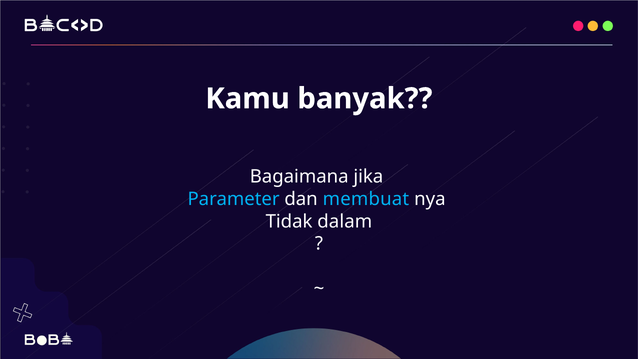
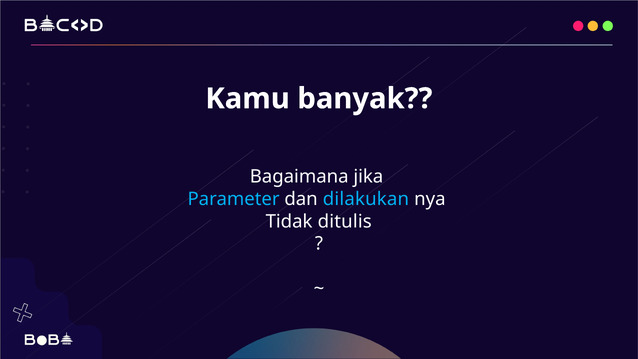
membuat: membuat -> dilakukan (366, 199)
dalam: dalam -> ditulis (345, 221)
